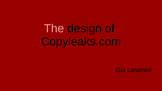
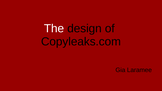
The colour: pink -> white (54, 29)
